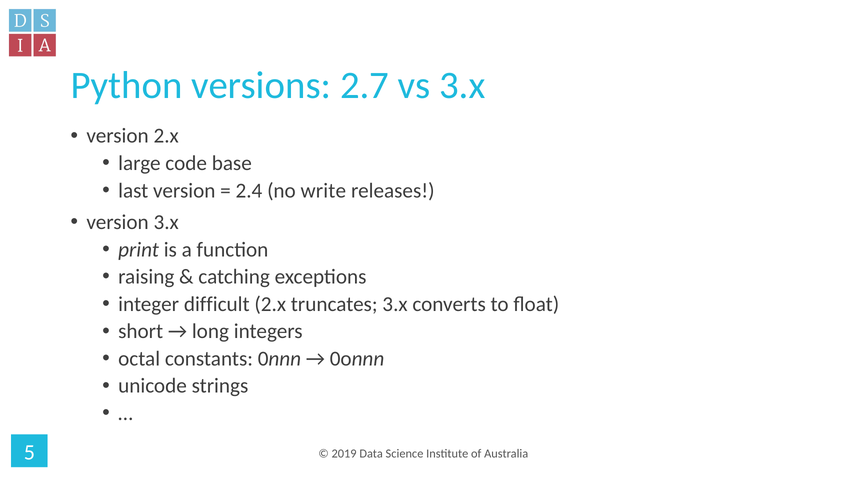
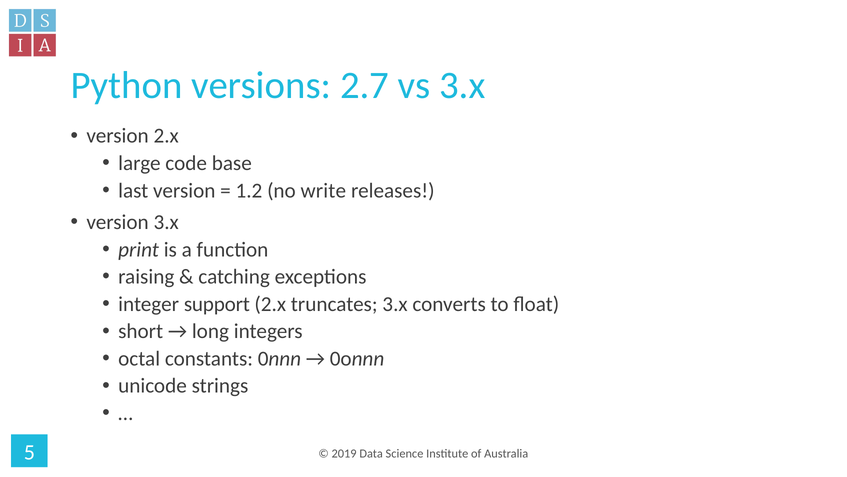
2.4: 2.4 -> 1.2 (249, 190)
difficult: difficult -> support (217, 304)
